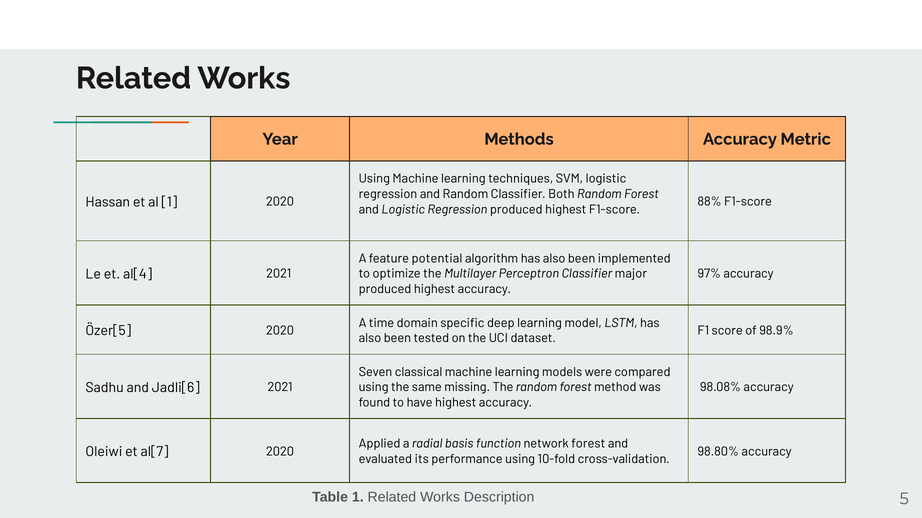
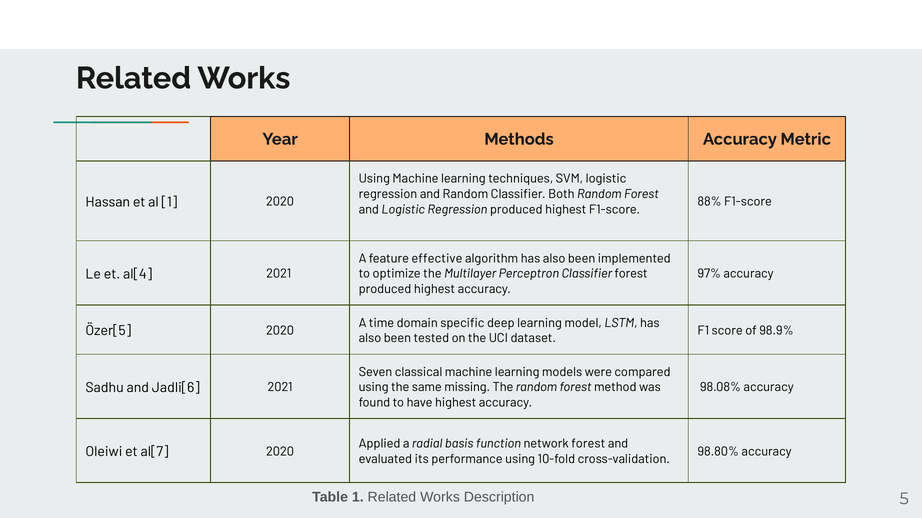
potential: potential -> effective (437, 259)
Classifier major: major -> forest (631, 274)
